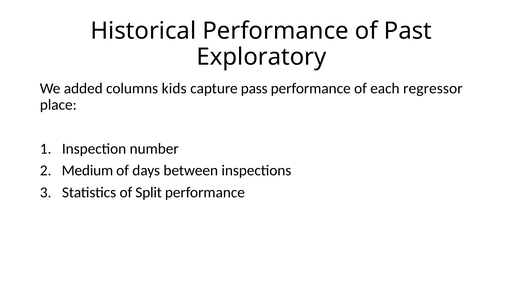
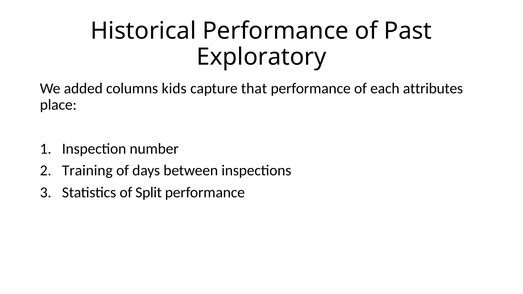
pass: pass -> that (254, 88)
regressor: regressor -> attributes (433, 88)
Medium: Medium -> Training (87, 171)
